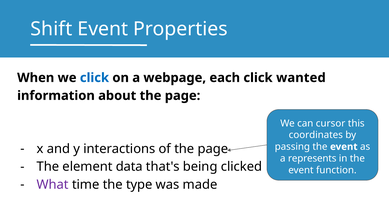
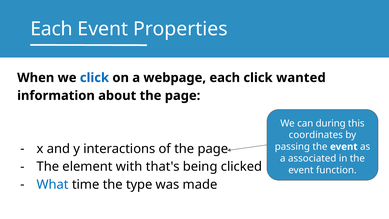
Shift: Shift -> Each (52, 29)
cursor: cursor -> during (331, 123)
represents: represents -> associated (312, 158)
data: data -> with (129, 166)
What colour: purple -> blue (53, 184)
